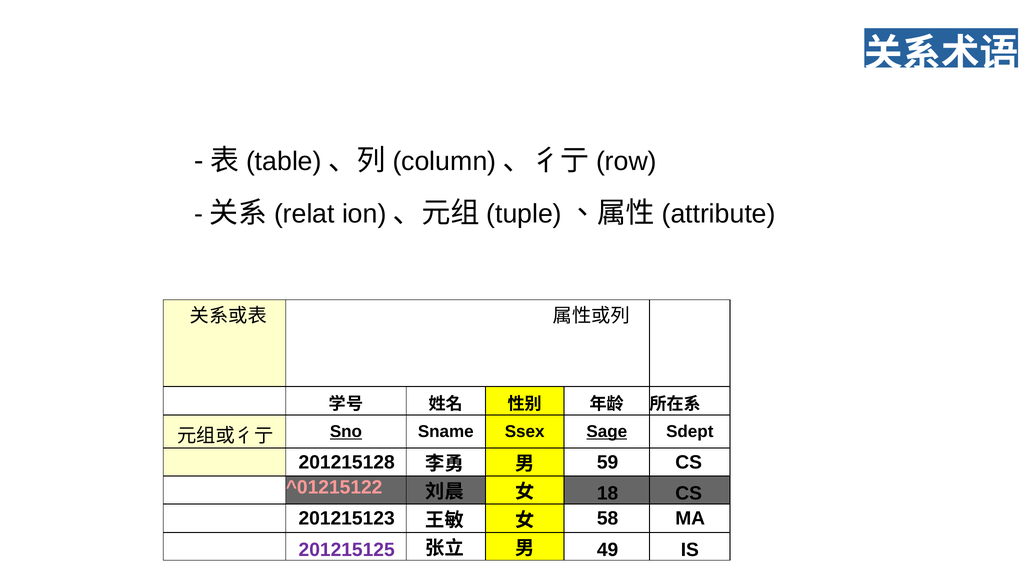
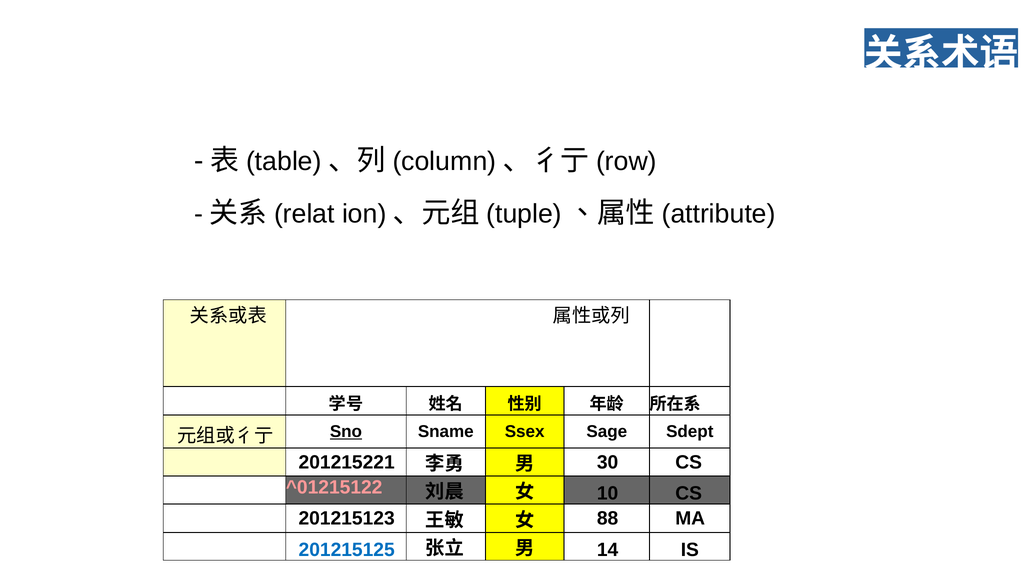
Sage underline: present -> none (607, 431)
201215128: 201215128 -> 201215221 (347, 462)
59: 59 -> 30 (608, 462)
18: 18 -> 10 (608, 493)
58: 58 -> 88 (608, 518)
201215125 colour: purple -> blue (347, 550)
49: 49 -> 14 (608, 550)
